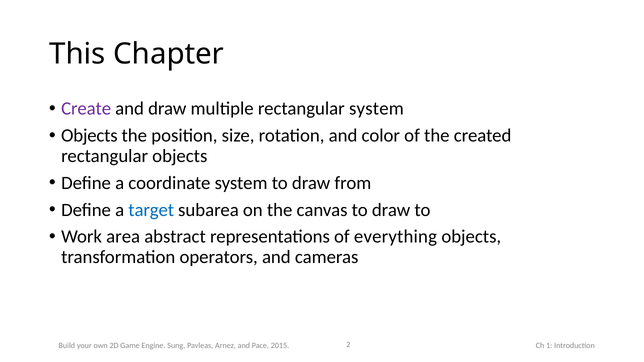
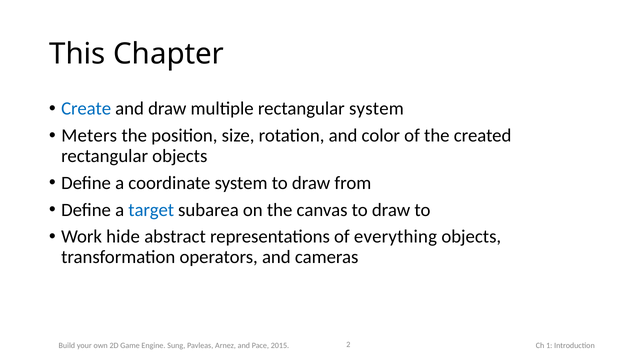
Create colour: purple -> blue (86, 109)
Objects: Objects -> Meters (89, 136)
area: area -> hide (123, 237)
